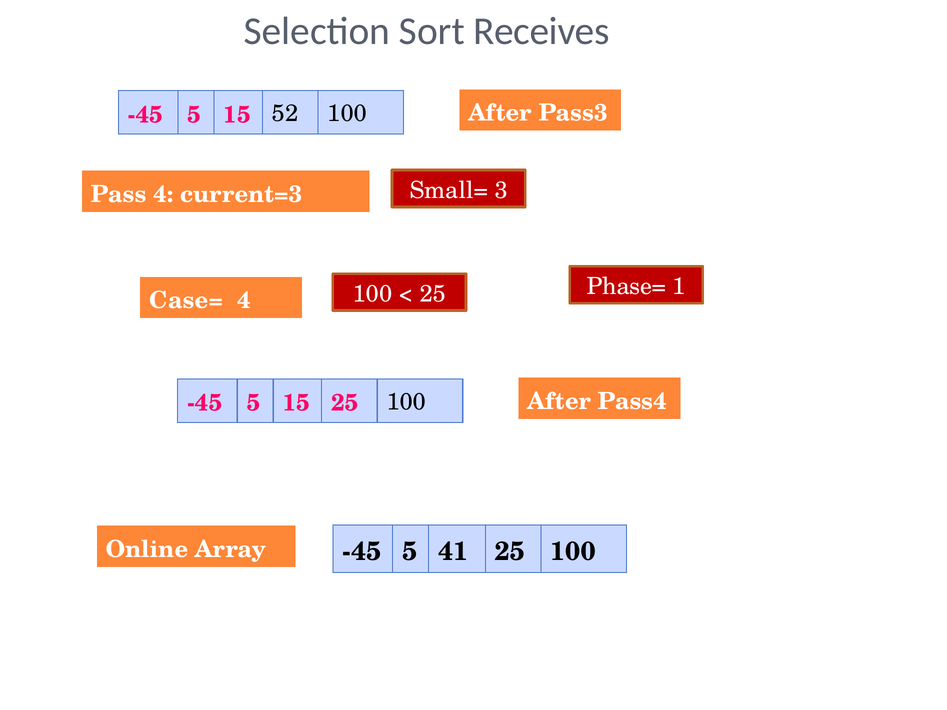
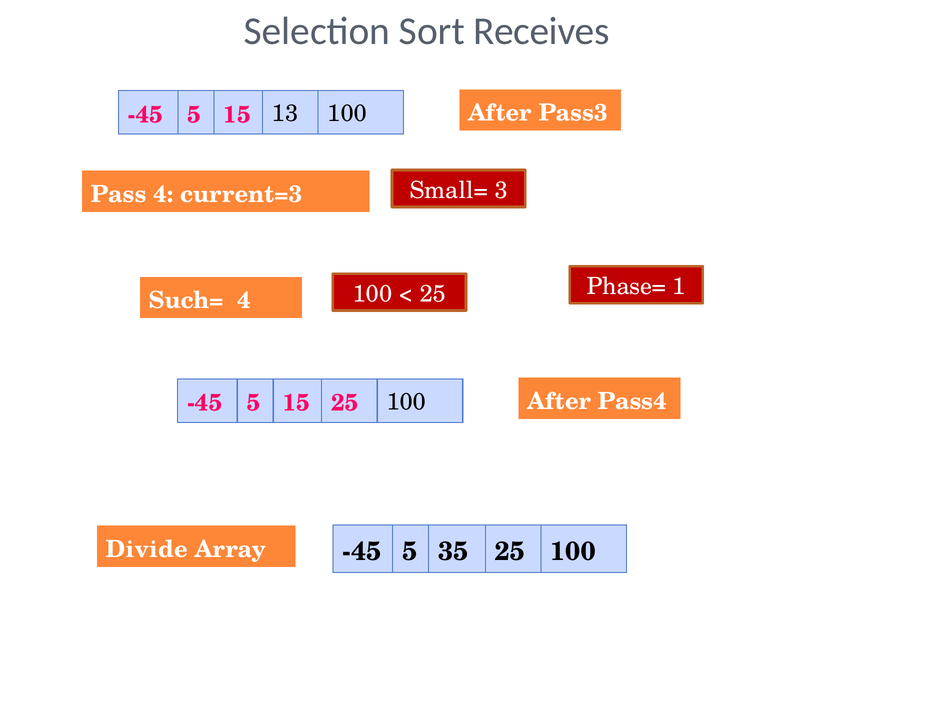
52: 52 -> 13 (285, 113)
Case=: Case= -> Such= (186, 301)
Online: Online -> Divide (147, 549)
41: 41 -> 35 (453, 552)
